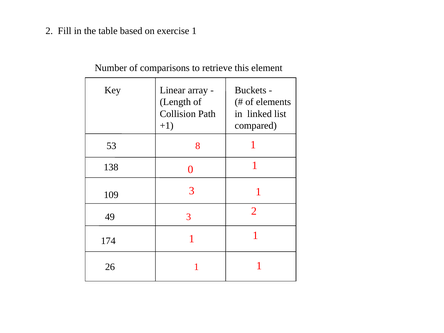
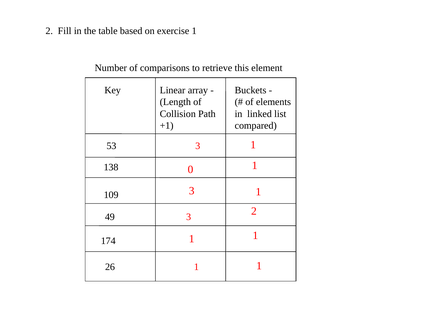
53 8: 8 -> 3 (198, 146)
